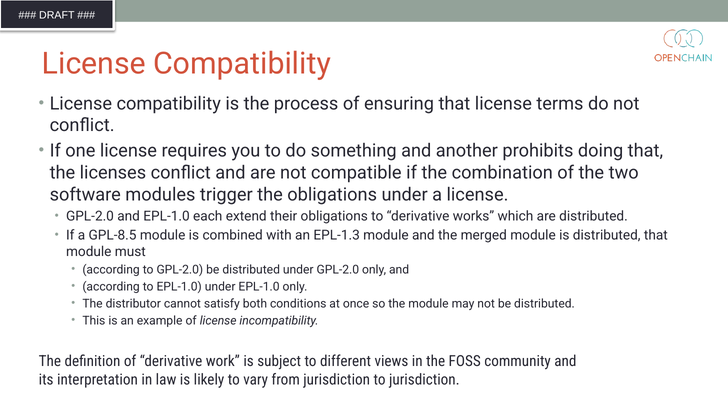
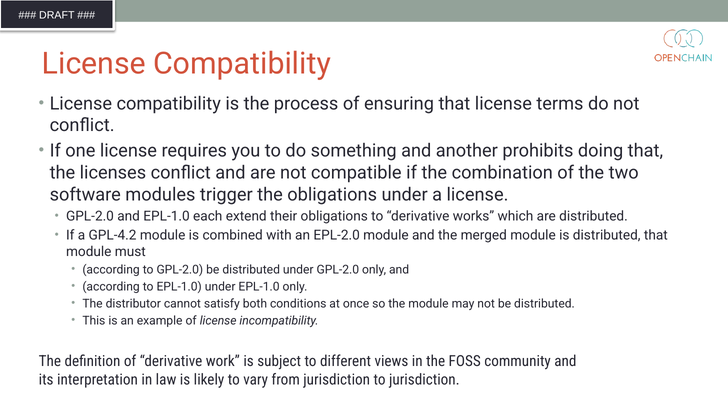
GPL-8.5: GPL-8.5 -> GPL-4.2 (113, 235)
EPL-1.3: EPL-1.3 -> EPL-2.0 (337, 235)
